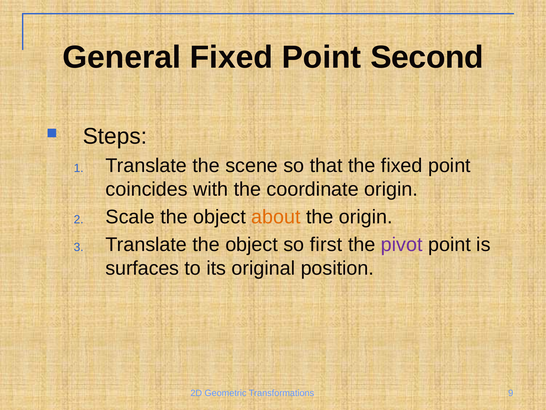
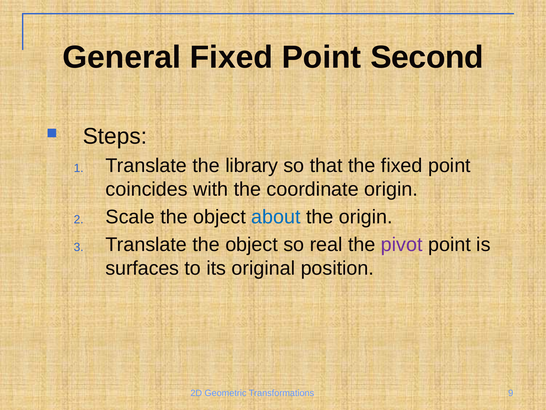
scene: scene -> library (252, 165)
about colour: orange -> blue (276, 217)
first: first -> real (326, 244)
